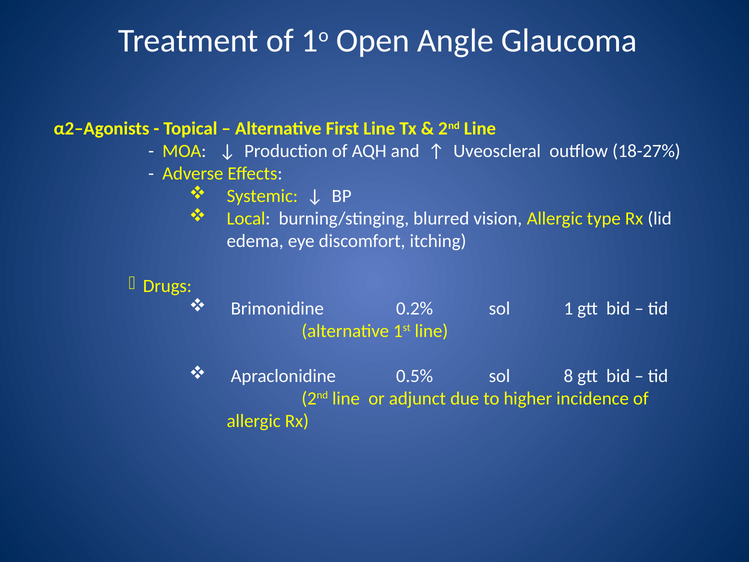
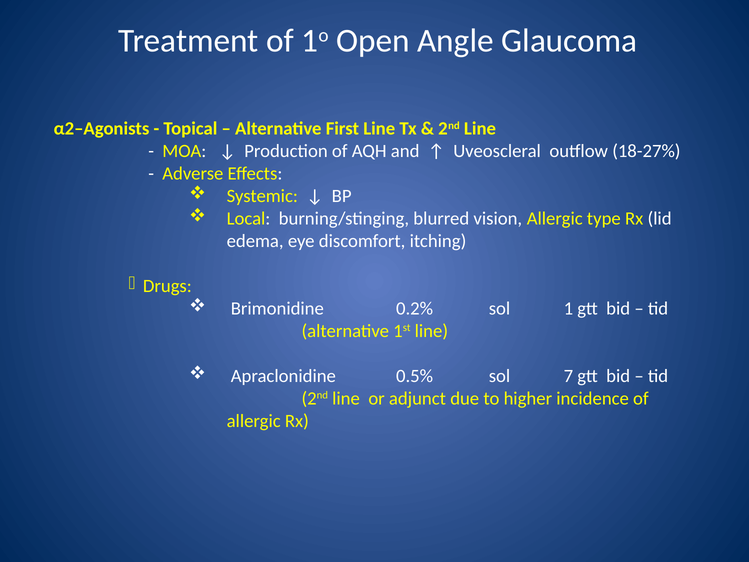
8: 8 -> 7 (568, 376)
